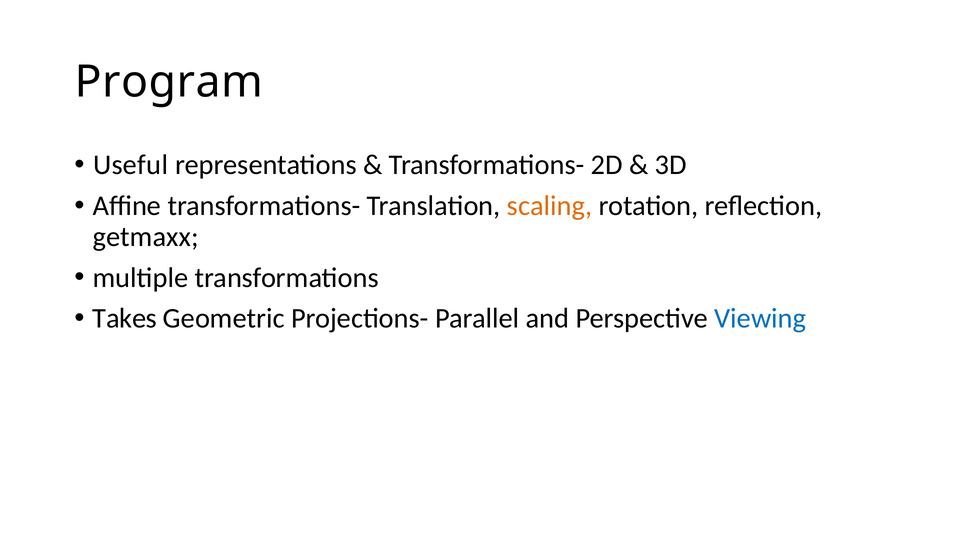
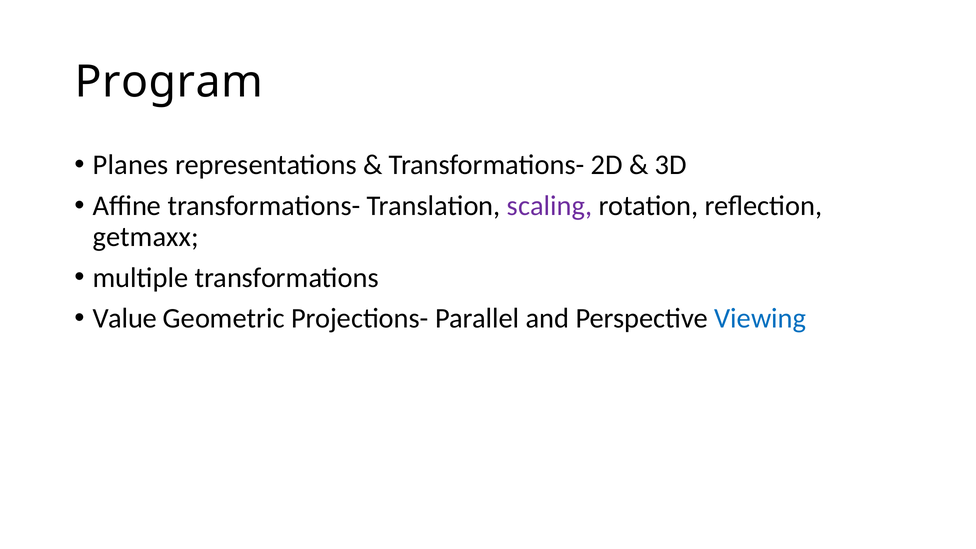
Useful: Useful -> Planes (131, 165)
scaling colour: orange -> purple (550, 206)
Takes: Takes -> Value (125, 319)
